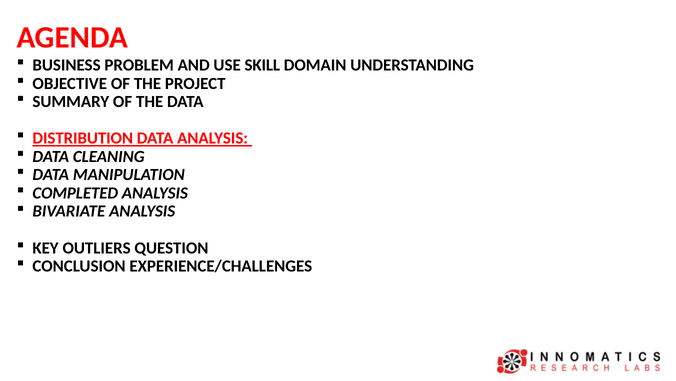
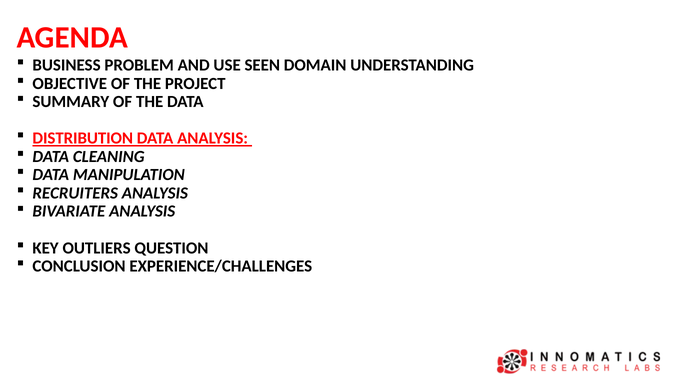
SKILL: SKILL -> SEEN (262, 65)
COMPLETED: COMPLETED -> RECRUITERS (75, 193)
